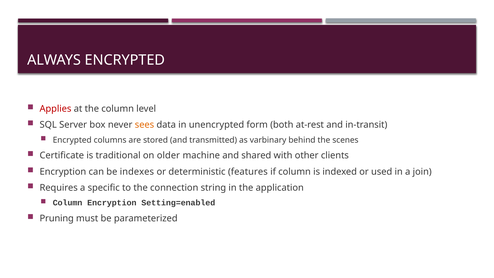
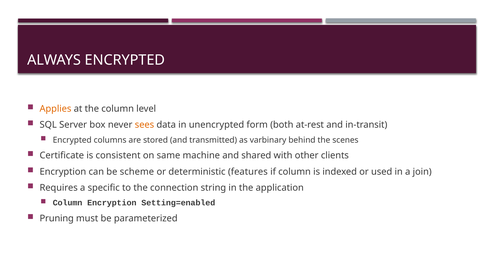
Applies colour: red -> orange (56, 109)
traditional: traditional -> consistent (118, 155)
older: older -> same (168, 155)
indexes: indexes -> scheme (137, 172)
